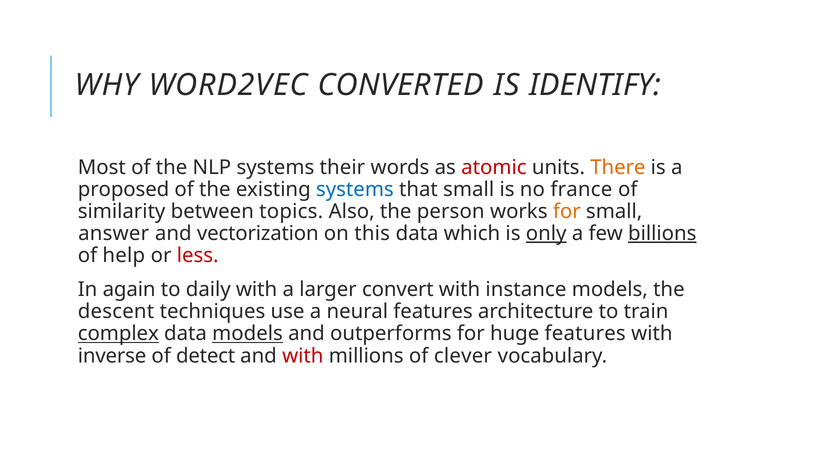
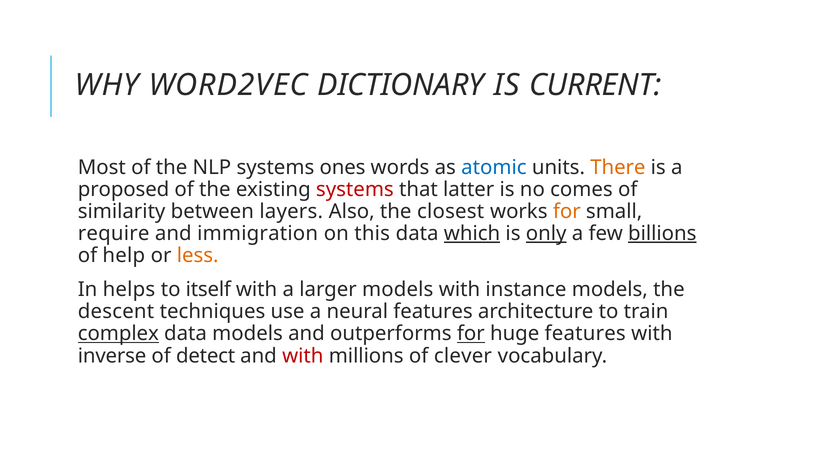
CONVERTED: CONVERTED -> DICTIONARY (401, 85)
IDENTIFY: IDENTIFY -> CURRENT (595, 85)
their: their -> ones (343, 167)
atomic colour: red -> blue (494, 167)
systems colour: blue -> red (355, 189)
that small: small -> latter (469, 189)
france: france -> comes (581, 189)
topics: topics -> layers (291, 211)
person: person -> closest (451, 211)
answer: answer -> require (114, 233)
vectorization: vectorization -> immigration (258, 233)
which underline: none -> present (472, 233)
less colour: red -> orange (198, 255)
again: again -> helps (129, 289)
daily: daily -> itself (208, 289)
larger convert: convert -> models (398, 289)
models underline: present -> none (248, 333)
for underline: none -> present (471, 333)
